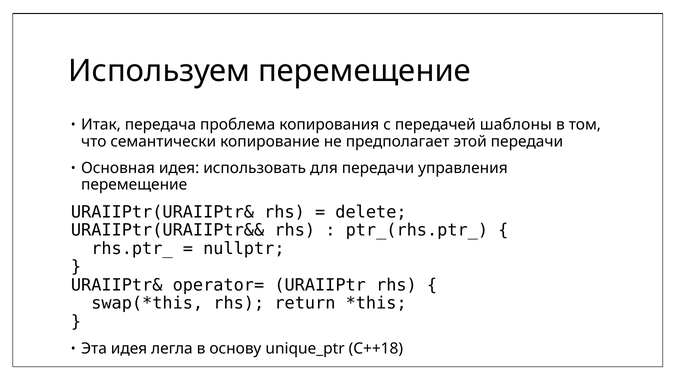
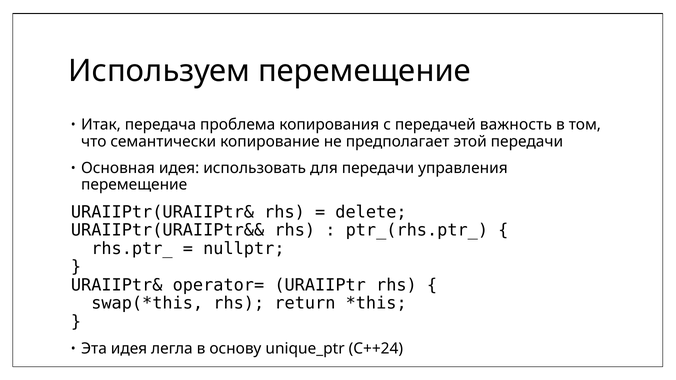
шаблоны: шаблоны -> важность (516, 125)
C++18: C++18 -> C++24 (376, 349)
